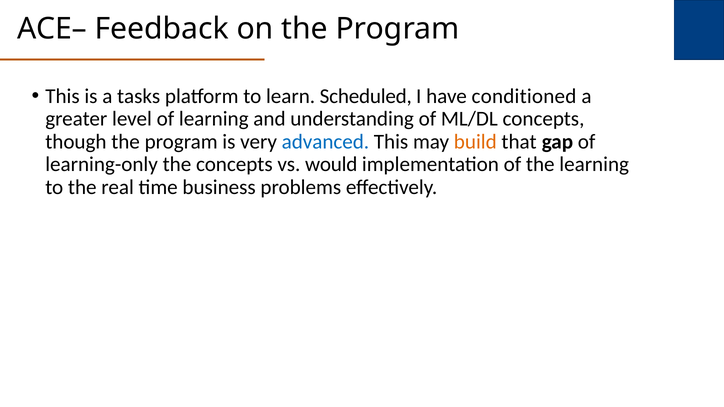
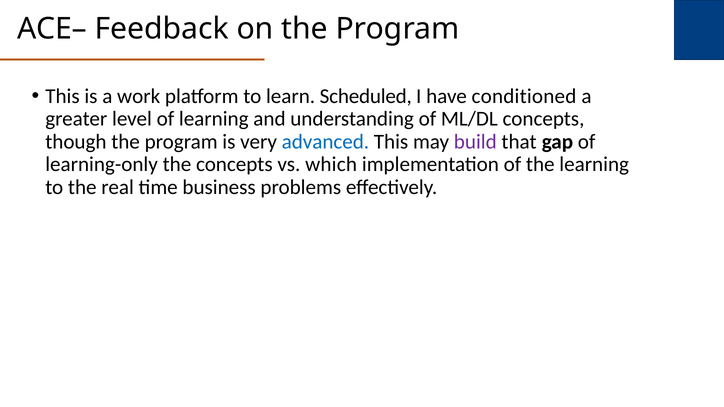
tasks: tasks -> work (139, 96)
build colour: orange -> purple (475, 142)
would: would -> which (331, 165)
